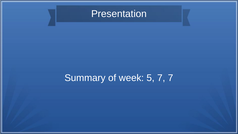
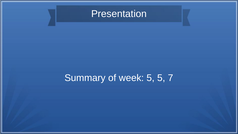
5 7: 7 -> 5 (161, 78)
